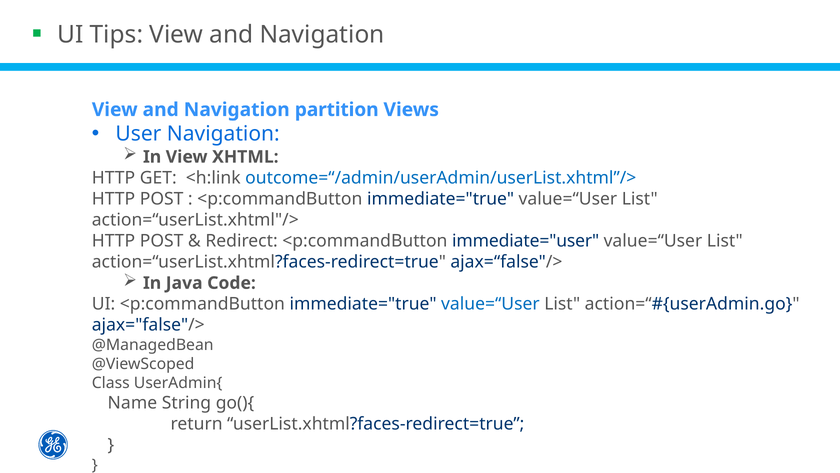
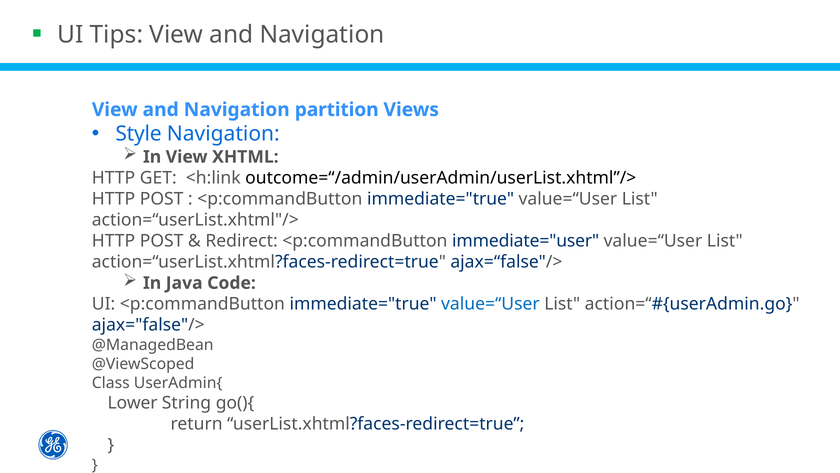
User: User -> Style (139, 134)
outcome=“/admin/userAdmin/userList.xhtml”/> colour: blue -> black (441, 178)
Name: Name -> Lower (133, 403)
